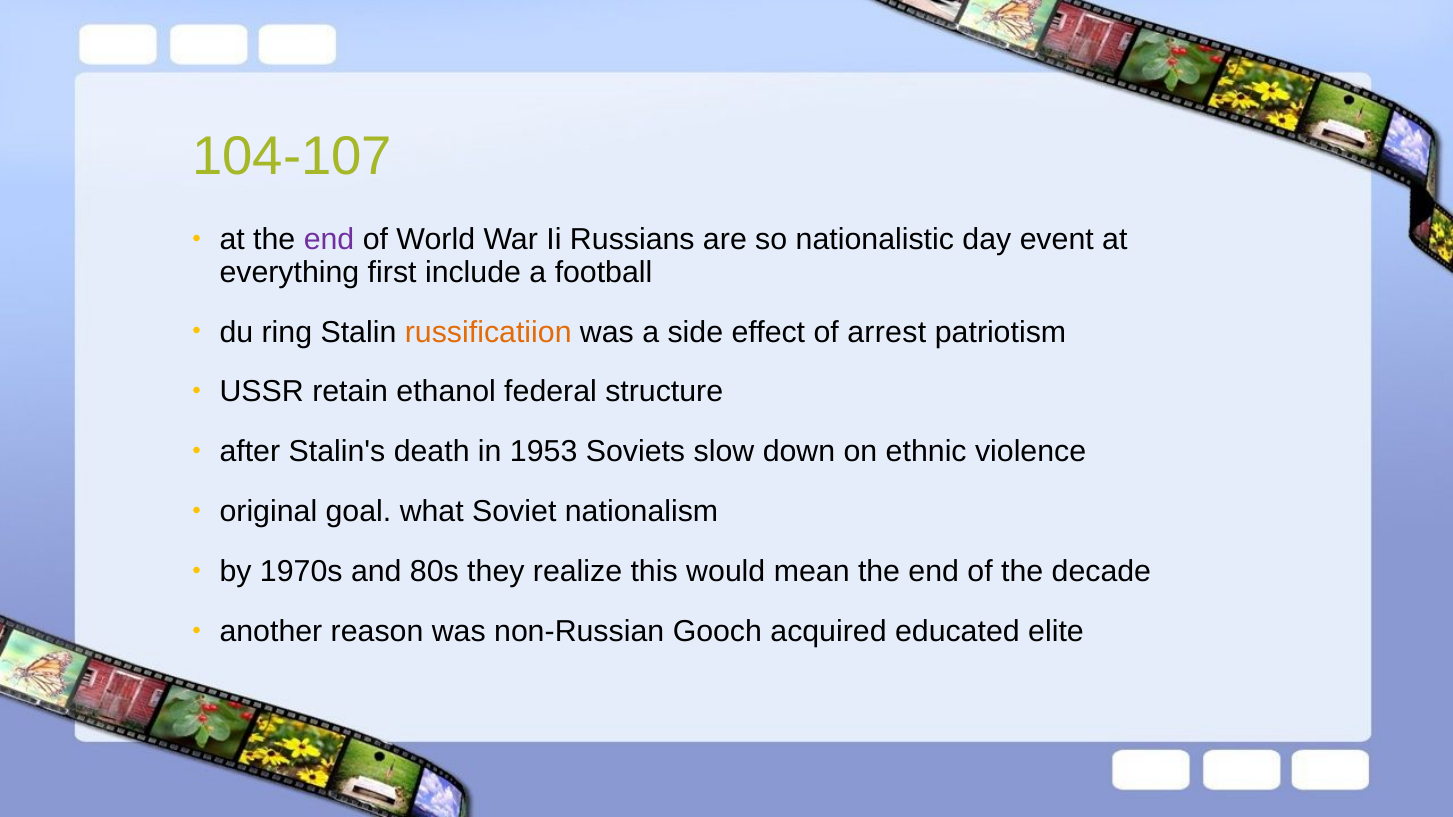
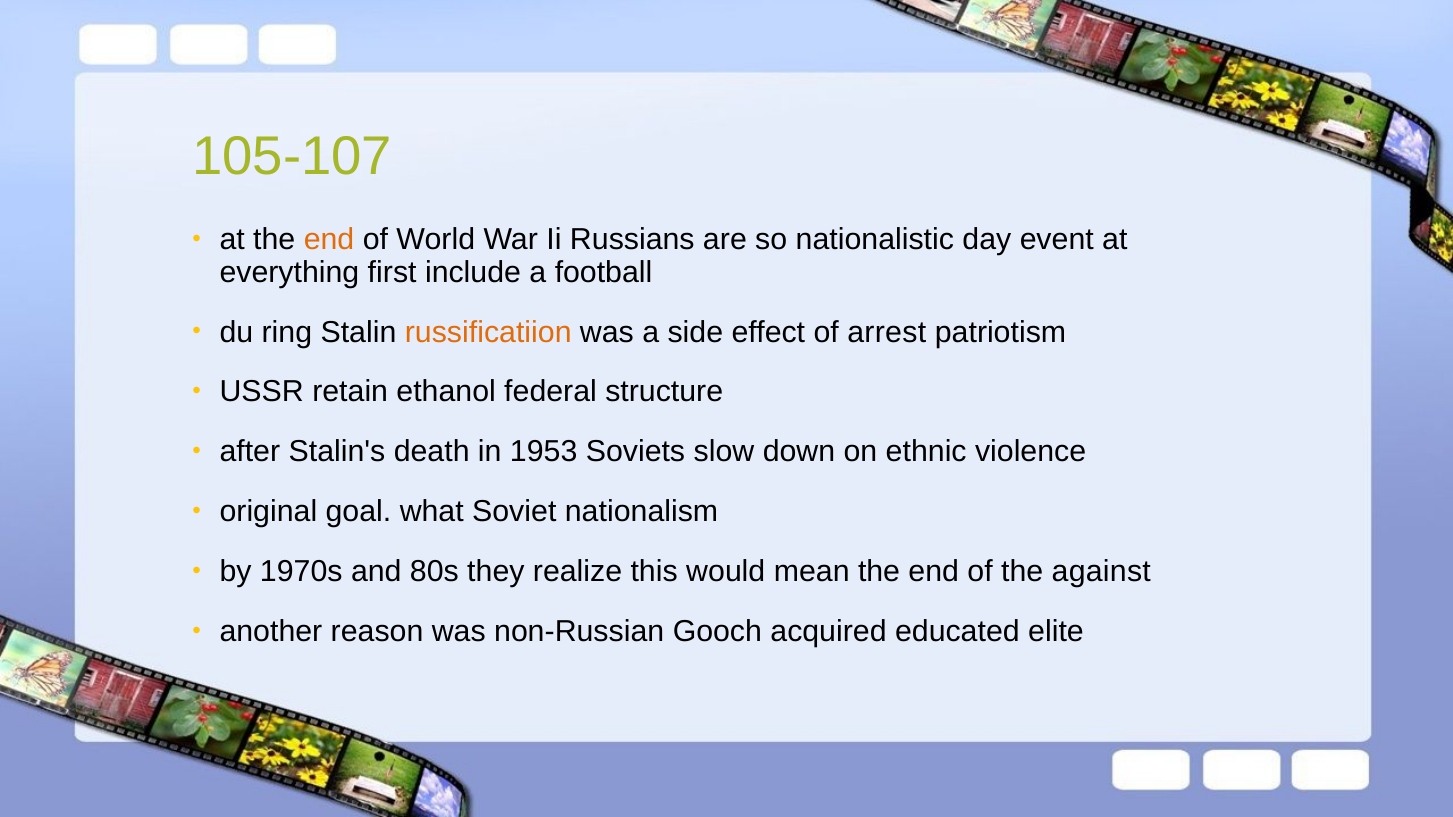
104-107: 104-107 -> 105-107 (292, 156)
end colour: purple -> orange (329, 240)
decade: decade -> against (1101, 572)
